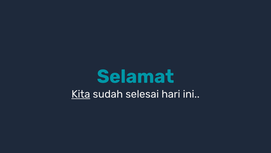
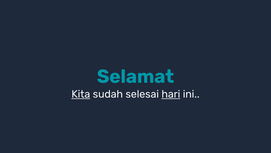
hari underline: none -> present (171, 94)
